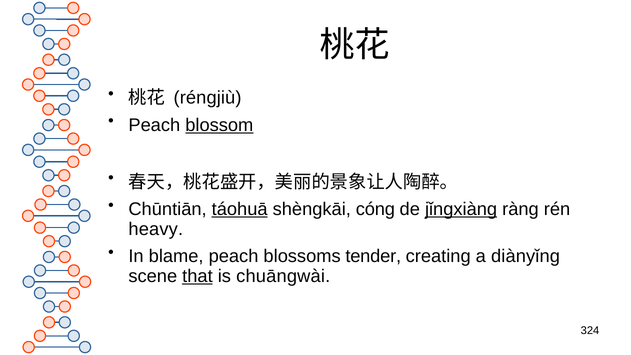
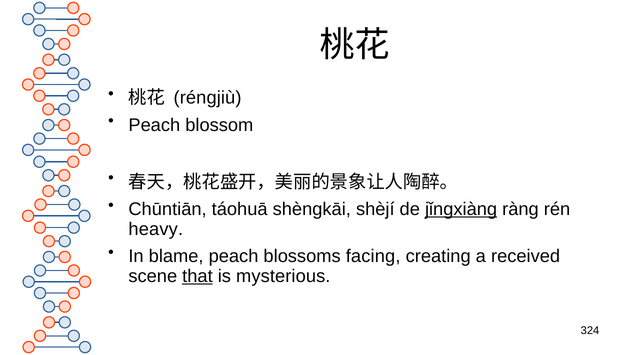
blossom underline: present -> none (219, 125)
táohuā underline: present -> none (240, 209)
cóng: cóng -> shèjí (375, 209)
tender: tender -> facing (373, 256)
diànyǐng: diànyǐng -> received (526, 256)
chuāngwài: chuāngwài -> mysterious (283, 276)
